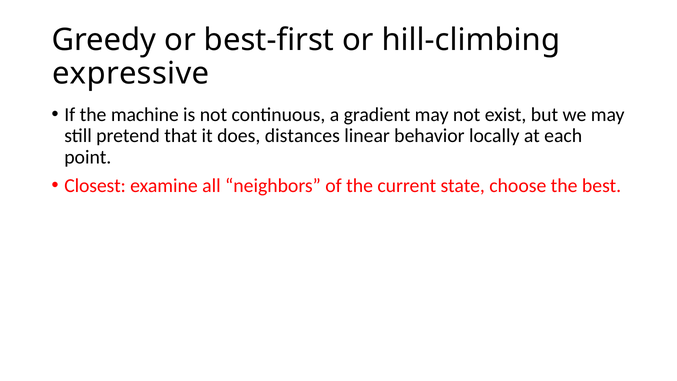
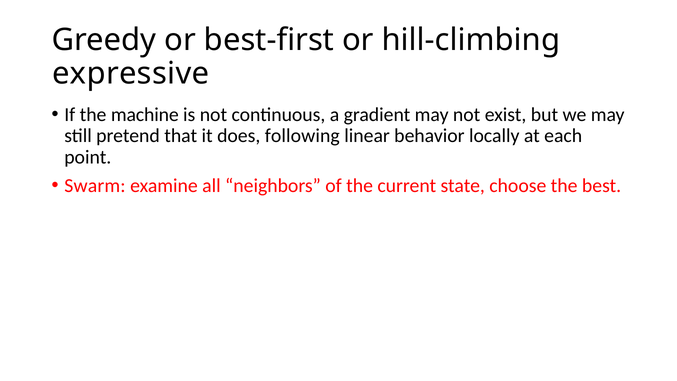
distances: distances -> following (302, 136)
Closest: Closest -> Swarm (95, 186)
